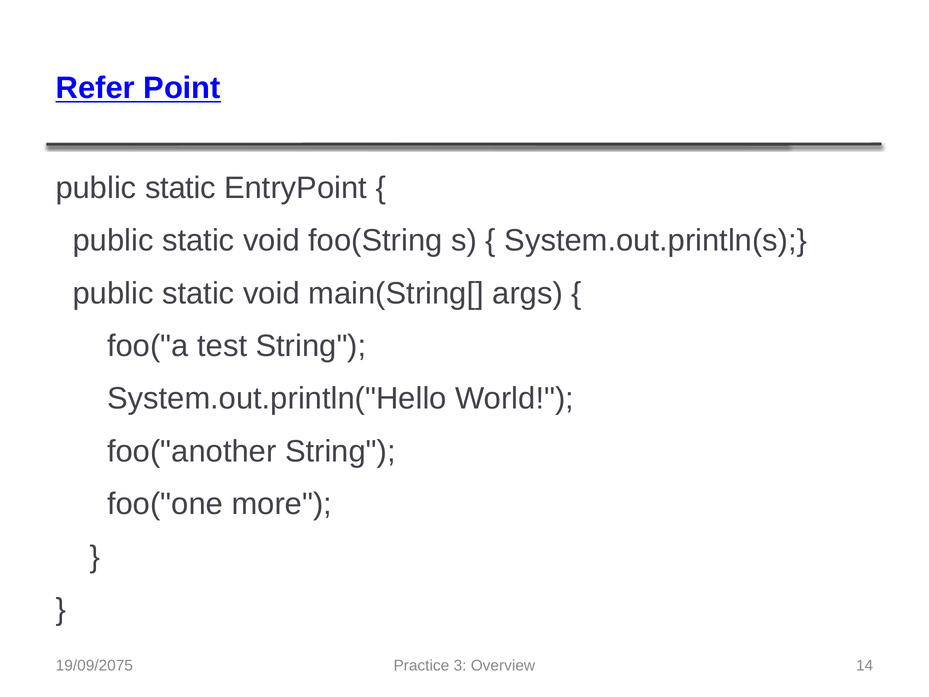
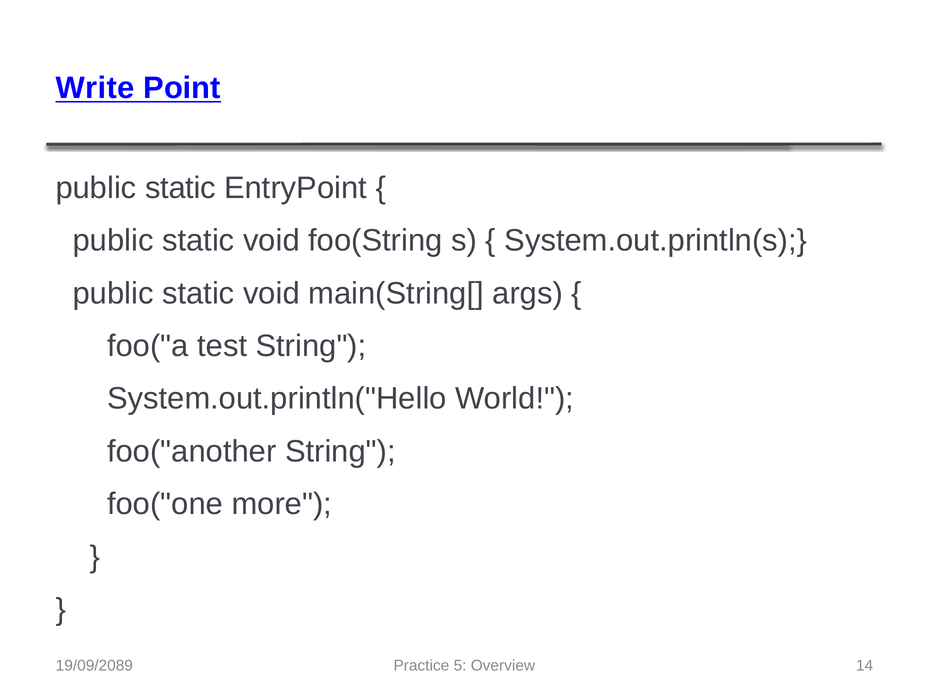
Refer: Refer -> Write (95, 88)
19/09/2075: 19/09/2075 -> 19/09/2089 (94, 665)
3: 3 -> 5 (460, 665)
